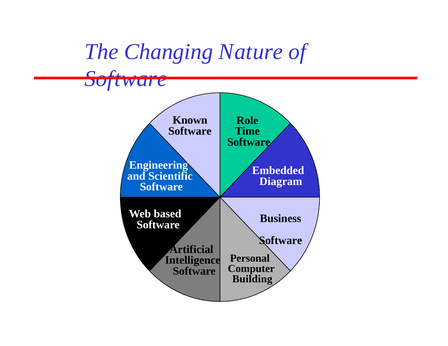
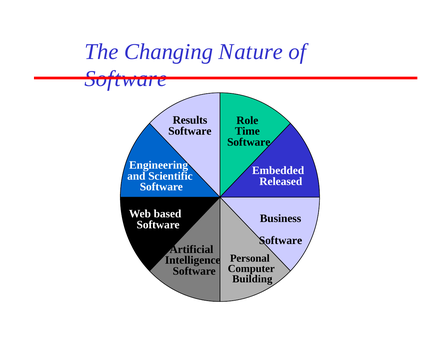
Known: Known -> Results (190, 120)
Diagram: Diagram -> Released (281, 182)
